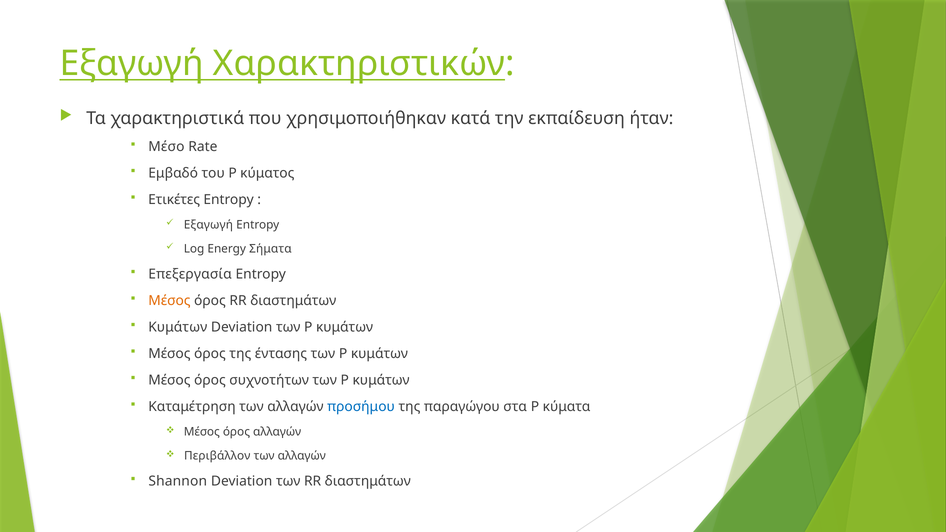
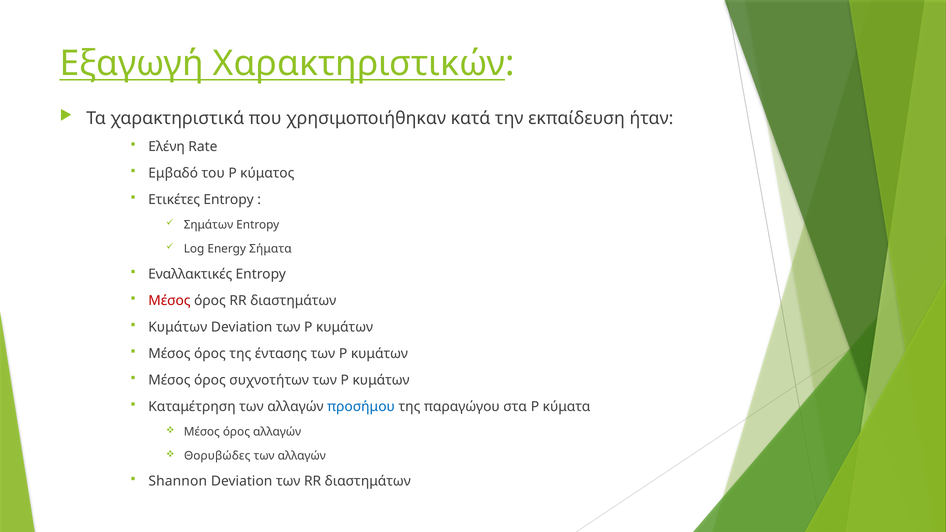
Μέσο: Μέσο -> Ελένη (167, 147)
Εξαγωγή: Εξαγωγή -> Σημάτων (209, 225)
Επεξεργασία: Επεξεργασία -> Εναλλακτικές (190, 274)
Μέσος colour: orange -> red (169, 301)
Περιβάλλον: Περιβάλλον -> Θορυβώδες (217, 456)
